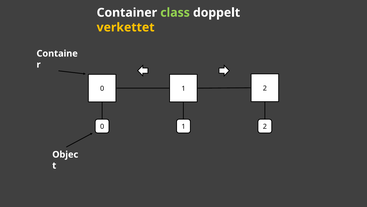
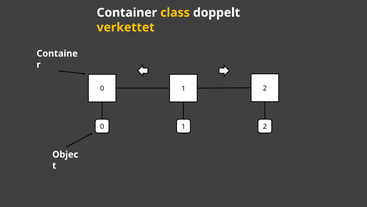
class colour: light green -> yellow (175, 13)
